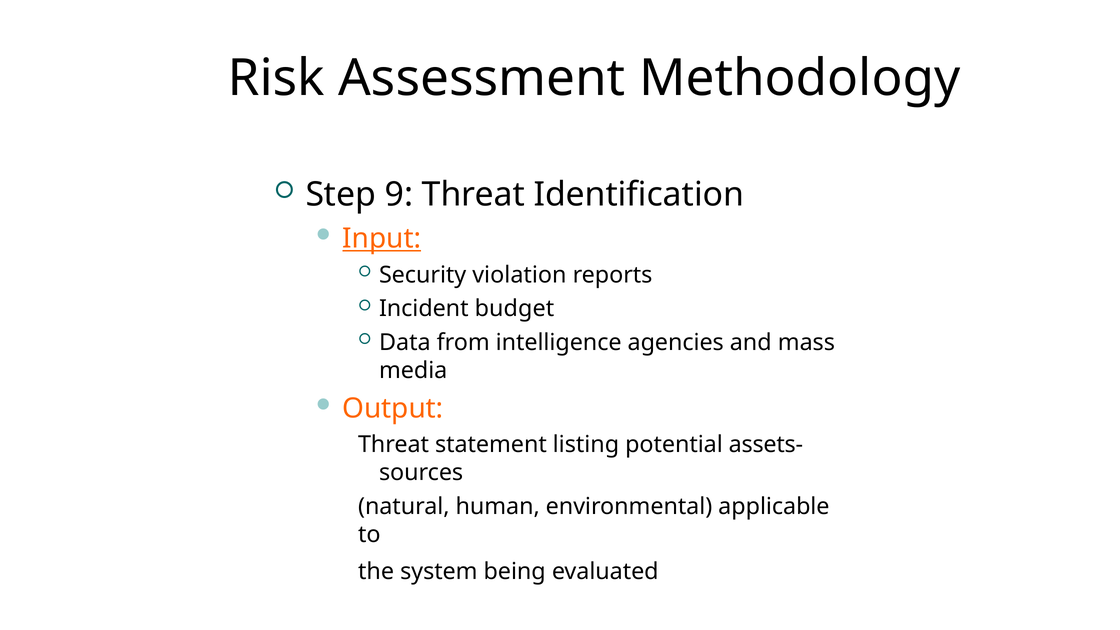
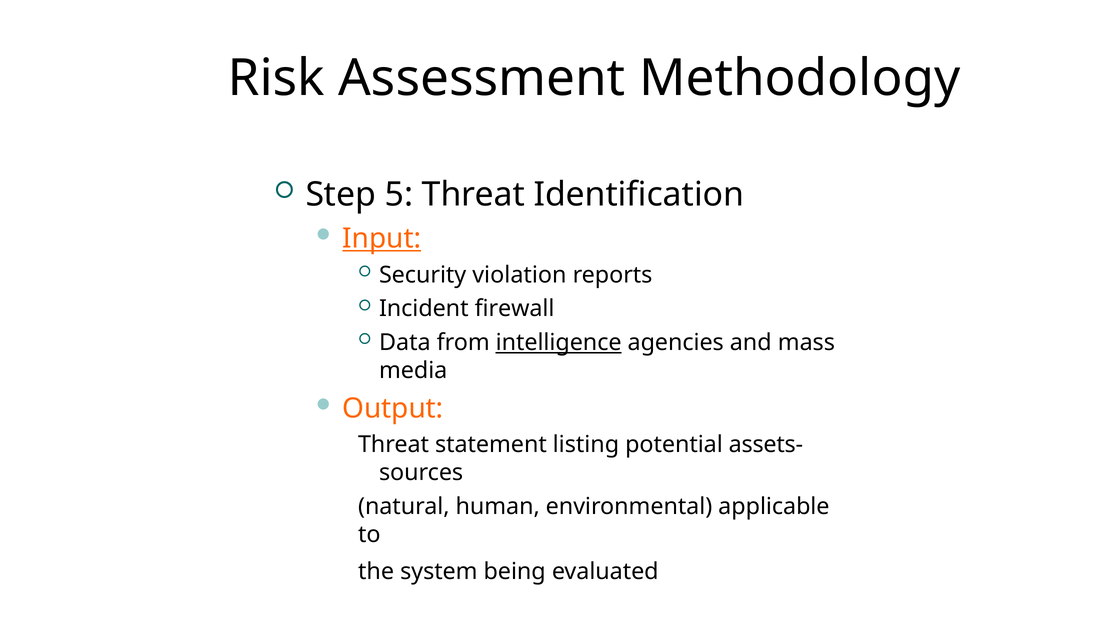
9: 9 -> 5 (399, 195)
budget: budget -> firewall (515, 309)
intelligence underline: none -> present (559, 343)
